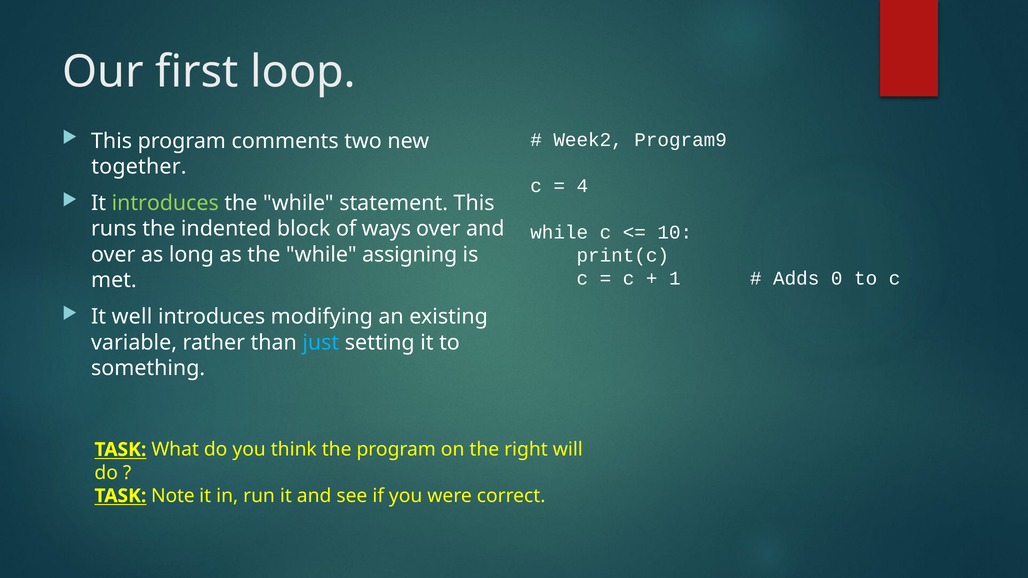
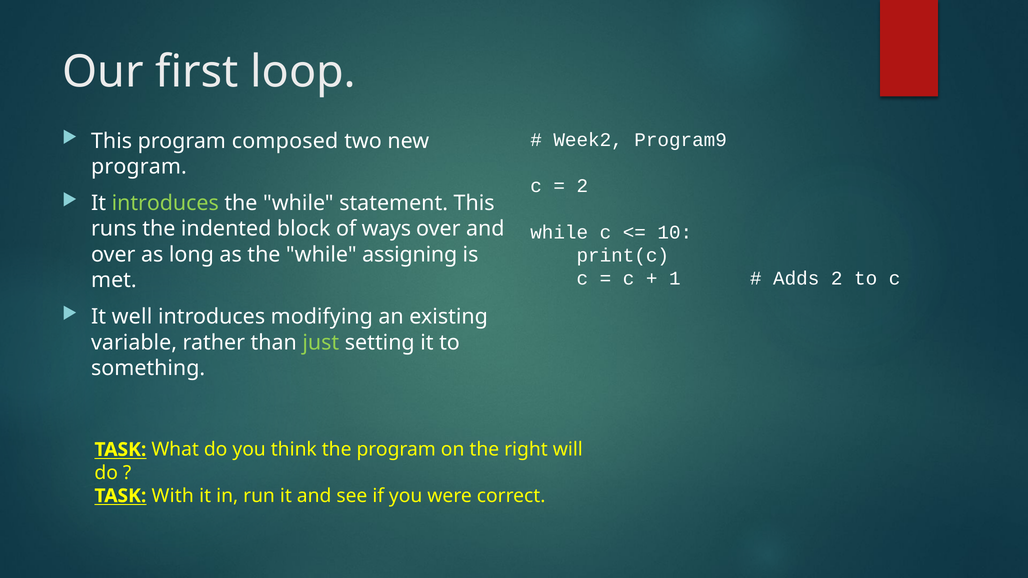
comments: comments -> composed (285, 141)
together: together -> program (139, 167)
4: 4 -> 2 (582, 186)
Adds 0: 0 -> 2 (837, 279)
just colour: light blue -> light green (321, 343)
Note: Note -> With (173, 496)
